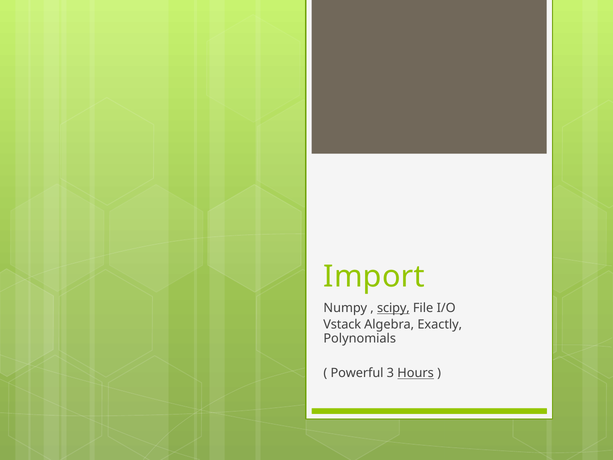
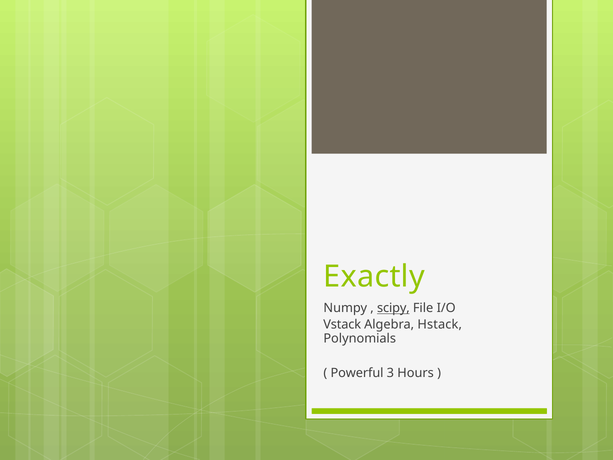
Import: Import -> Exactly (374, 276)
Exactly: Exactly -> Hstack (440, 325)
Hours underline: present -> none (416, 373)
